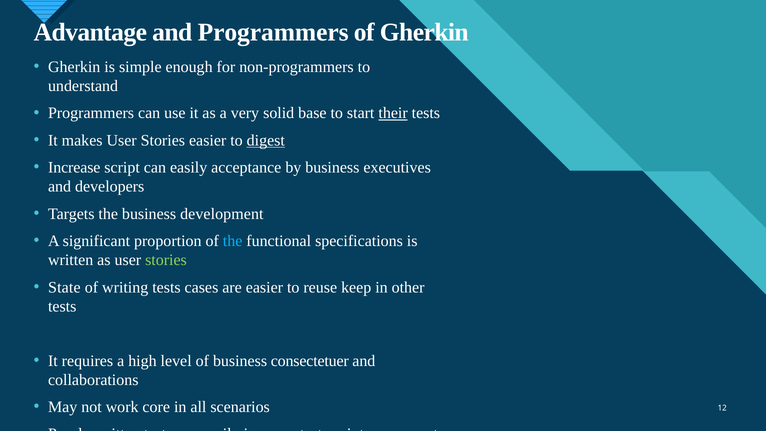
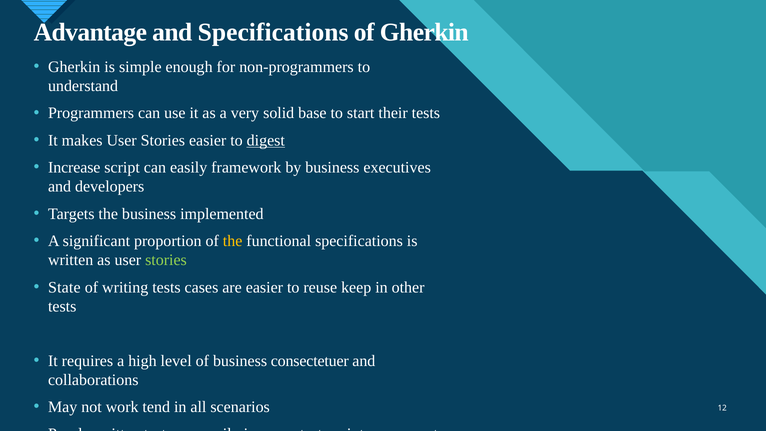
and Programmers: Programmers -> Specifications (273, 33)
their underline: present -> none (393, 113)
acceptance: acceptance -> framework (246, 167)
development: development -> implemented (222, 214)
the colour: light blue -> yellow (233, 241)
core: core -> tend (156, 407)
